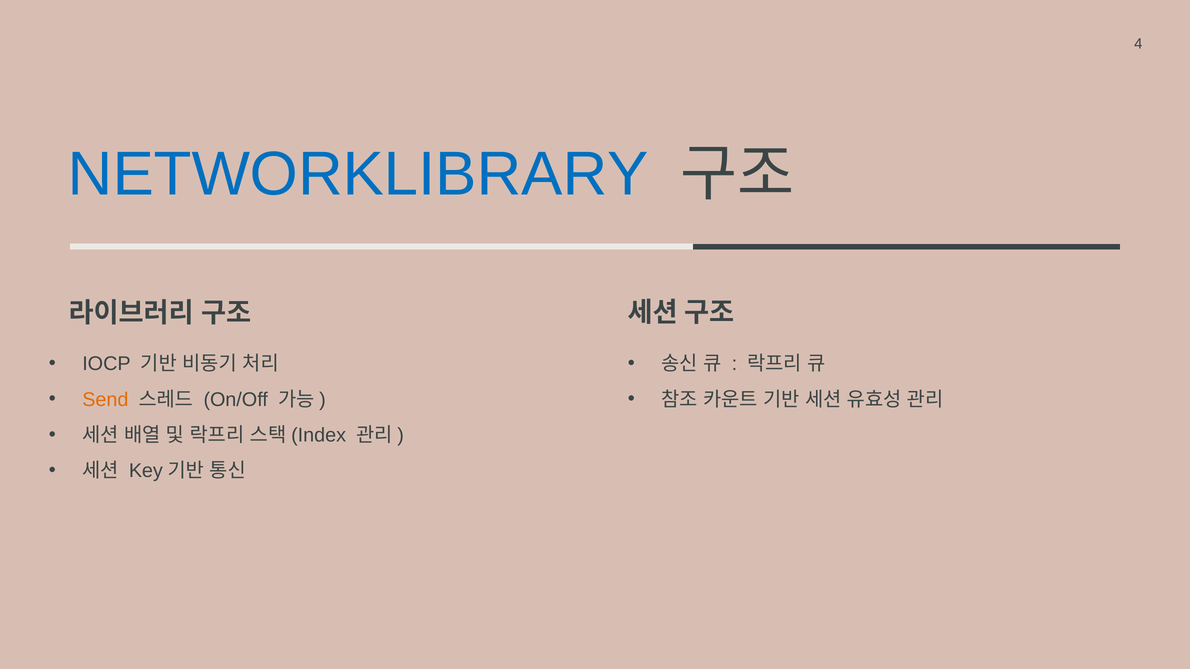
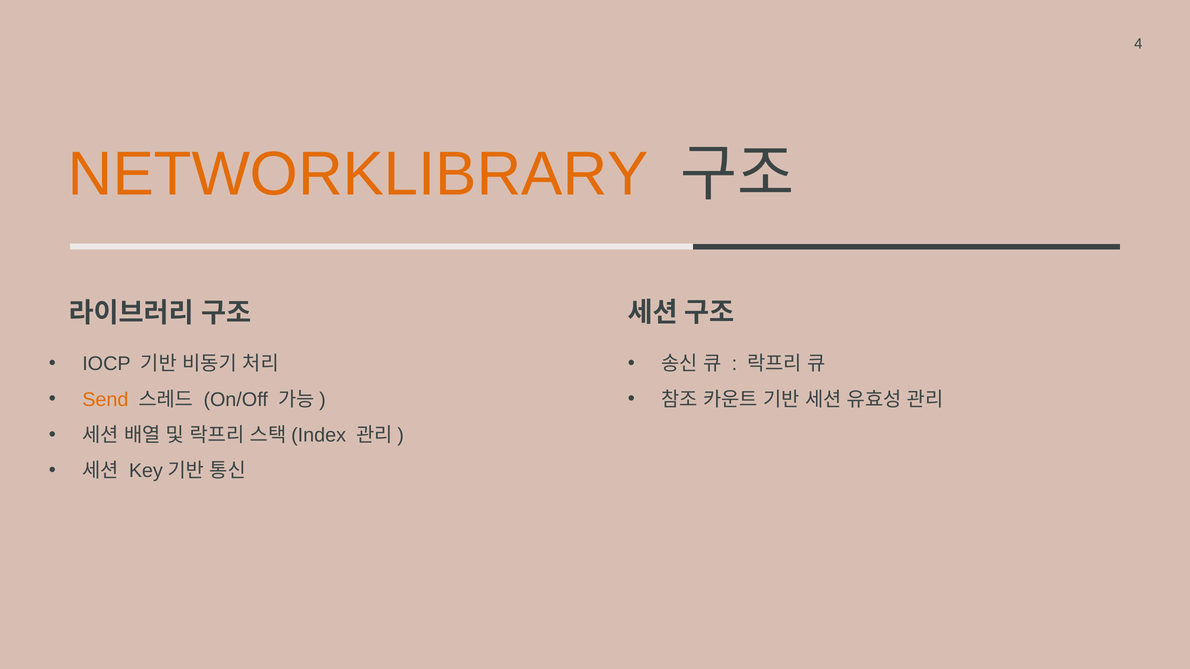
NETWORKLIBRARY colour: blue -> orange (358, 174)
